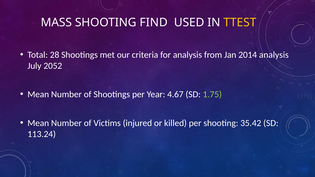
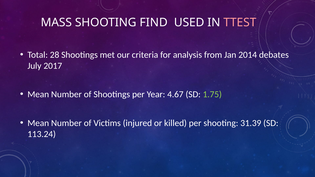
TTEST colour: yellow -> pink (240, 22)
2014 analysis: analysis -> debates (274, 55)
2052: 2052 -> 2017 (53, 66)
35.42: 35.42 -> 31.39 (251, 123)
